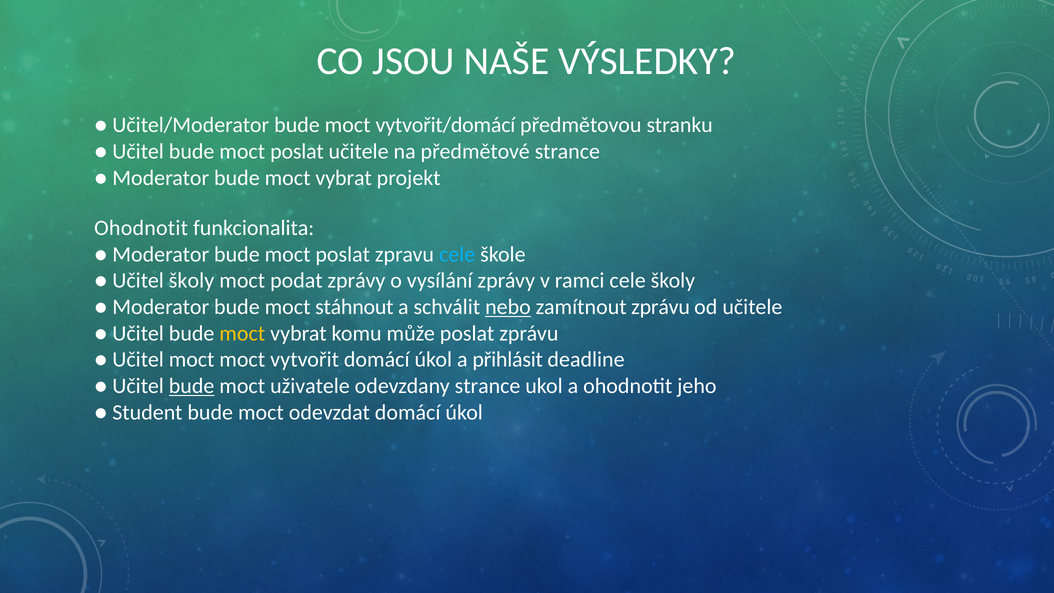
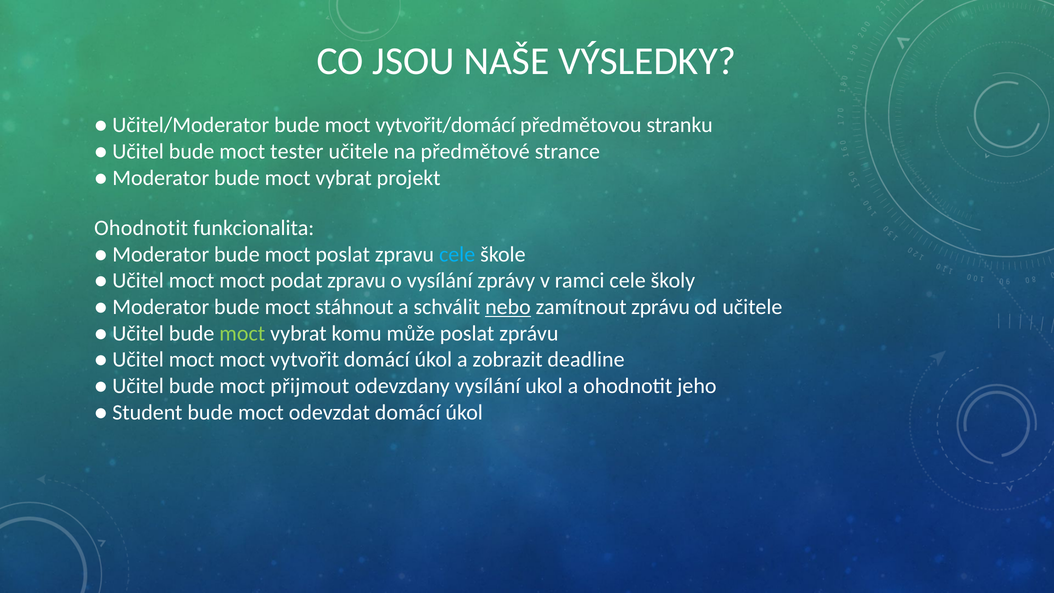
Učitel bude moct poslat: poslat -> tester (297, 151)
školy: školy -> moct (192, 281)
podat zprávy: zprávy -> zpravu (357, 281)
moct colour: yellow -> light green (242, 333)
přihlásit: přihlásit -> zobrazit (508, 360)
bude underline: present -> none (192, 386)
uživatele: uživatele -> přijmout (310, 386)
odevzdany strance: strance -> vysílání (488, 386)
